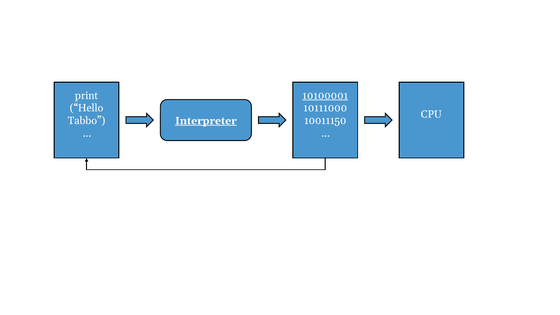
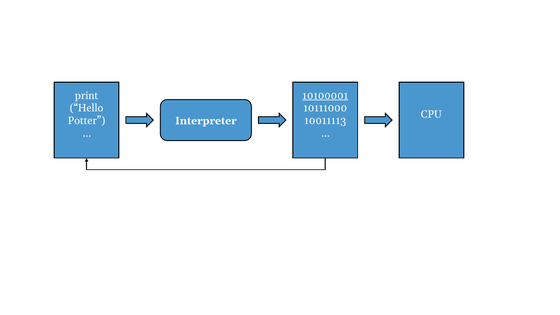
Interpreter underline: present -> none (206, 121)
Tabbo: Tabbo -> Potter (87, 121)
10011150: 10011150 -> 10011113 (325, 121)
